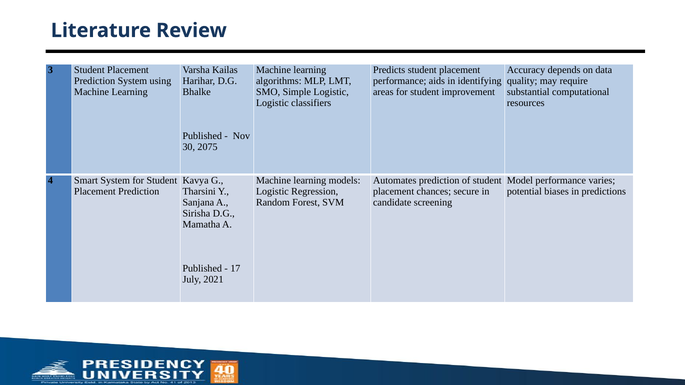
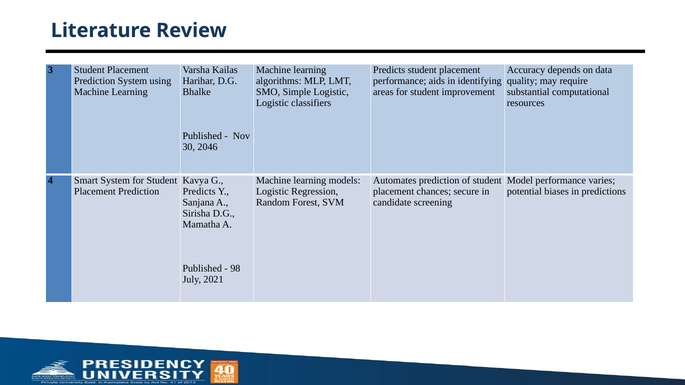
2075: 2075 -> 2046 (208, 147)
Tharsini: Tharsini -> Predicts (199, 191)
17: 17 -> 98 (235, 269)
